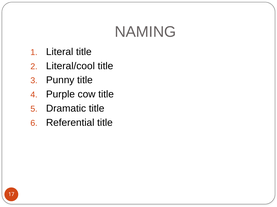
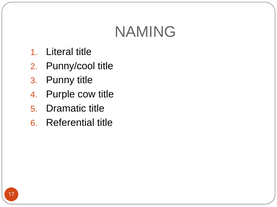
Literal/cool: Literal/cool -> Punny/cool (70, 66)
